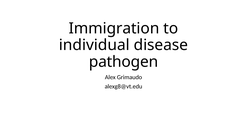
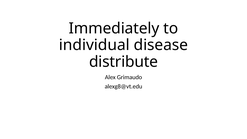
Immigration: Immigration -> Immediately (114, 28)
pathogen: pathogen -> distribute (124, 62)
